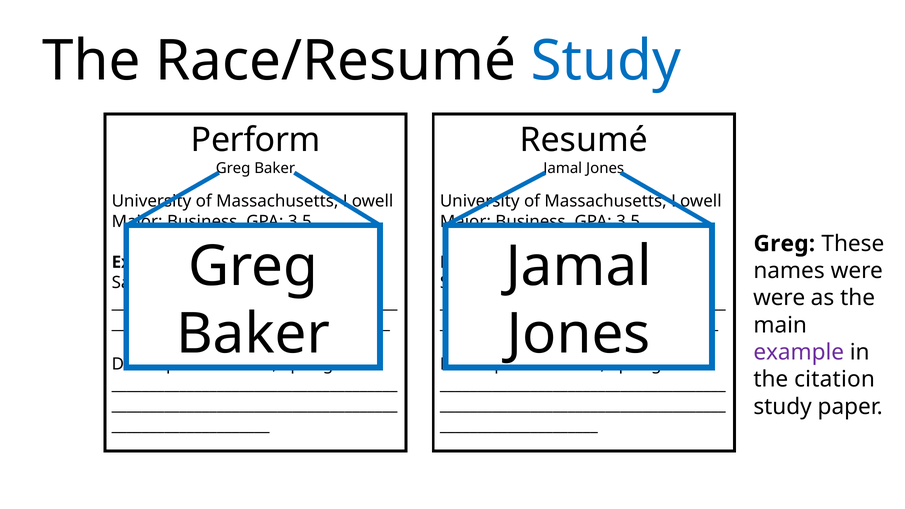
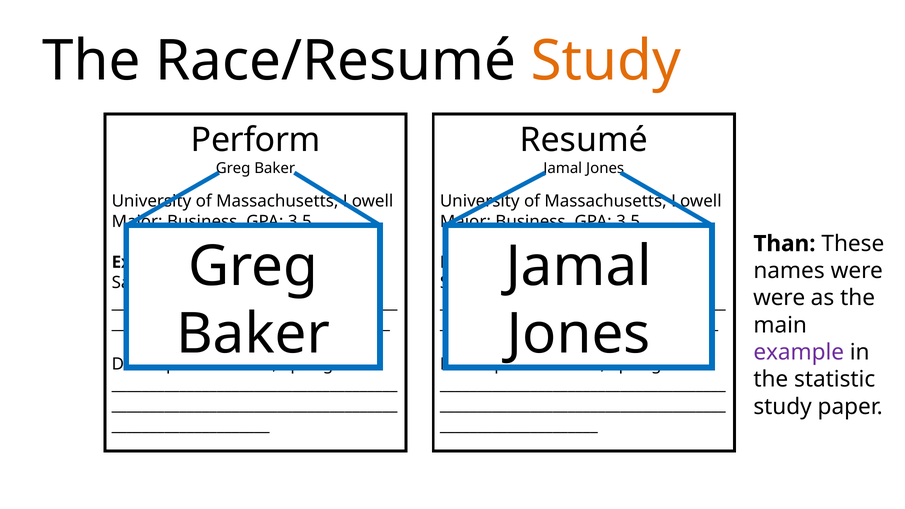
Study colour: blue -> orange (606, 61)
Greg: Greg -> Than (784, 244)
citation: citation -> statistic (835, 379)
